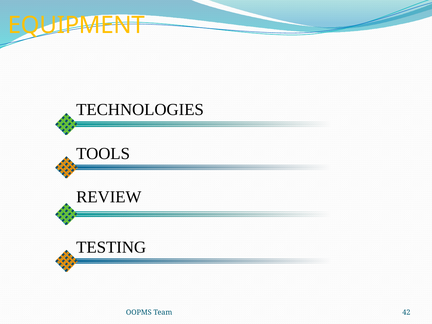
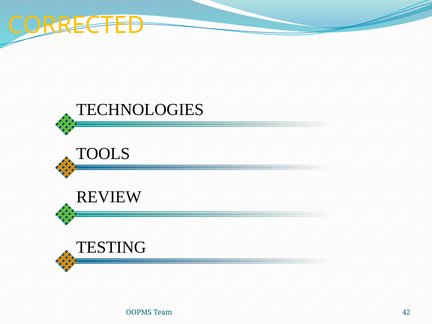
EQUIPMENT: EQUIPMENT -> CORRECTED (76, 25)
